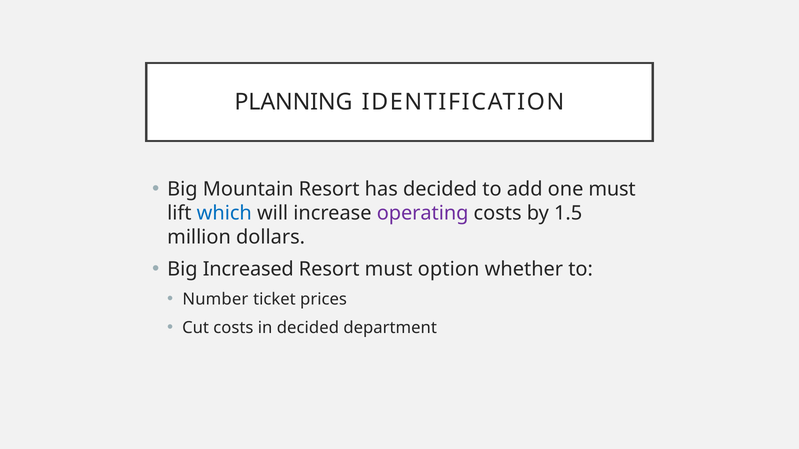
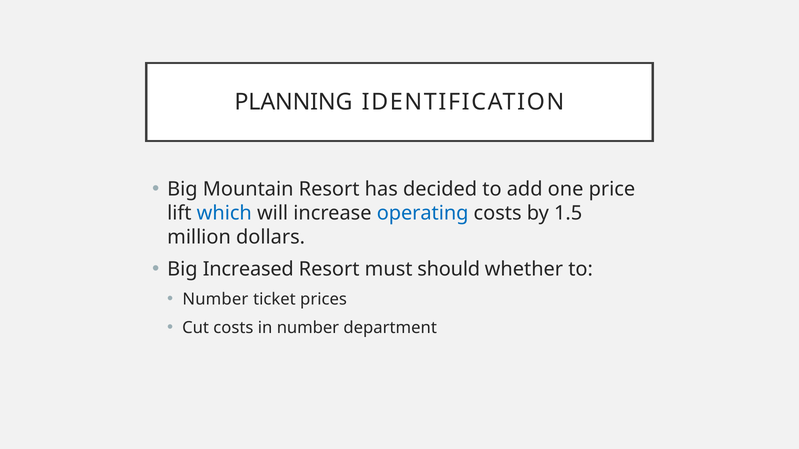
one must: must -> price (612, 189)
operating colour: purple -> blue (423, 213)
option: option -> should (449, 270)
in decided: decided -> number (308, 328)
